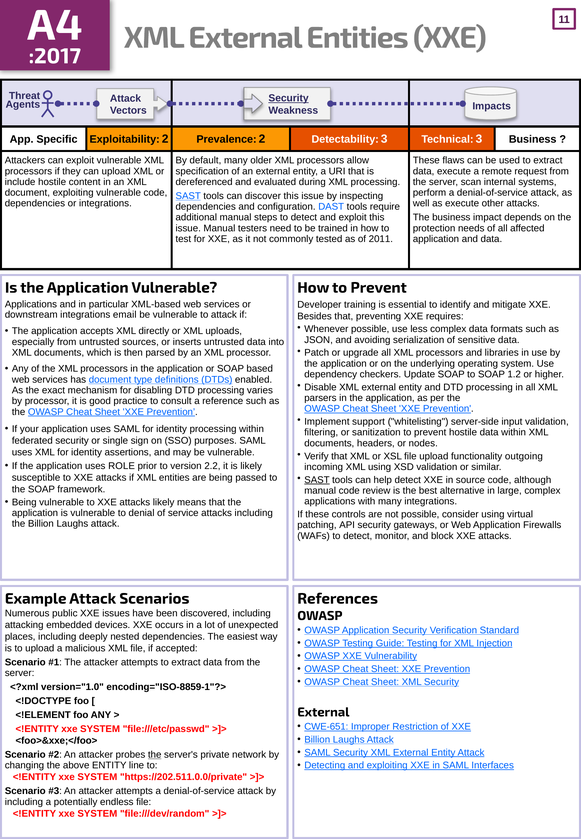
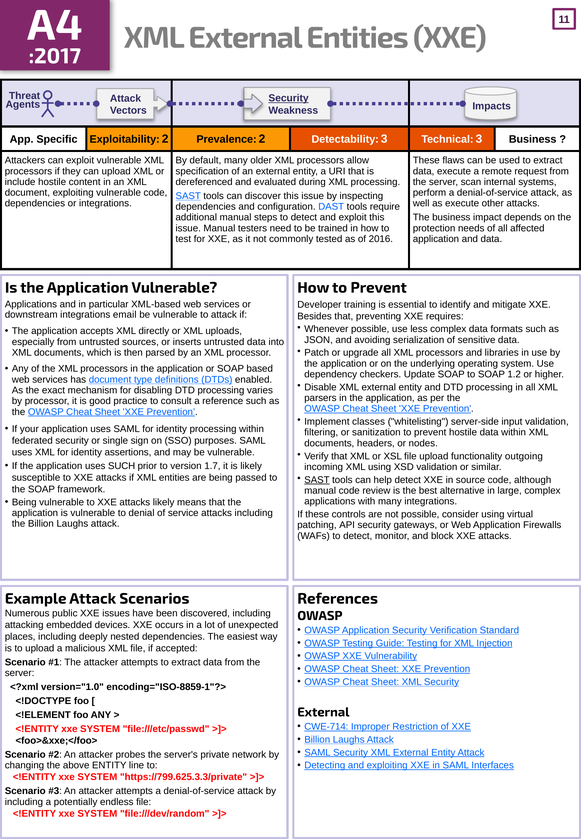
2011: 2011 -> 2016 (381, 239)
support: support -> classes (369, 422)
uses ROLE: ROLE -> SUCH (122, 466)
2.2: 2.2 -> 1.7 (212, 466)
CWE-651: CWE-651 -> CWE-714 (326, 727)
the underline: present -> none (155, 755)
https://202.511.0.0/private: https://202.511.0.0/private -> https://799.625.3.3/private (184, 777)
